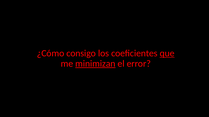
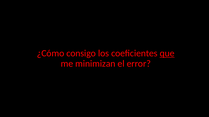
minimizan underline: present -> none (95, 64)
